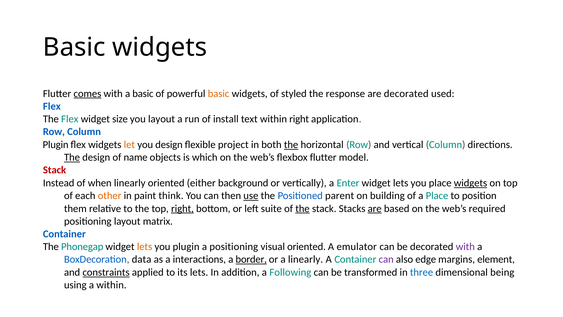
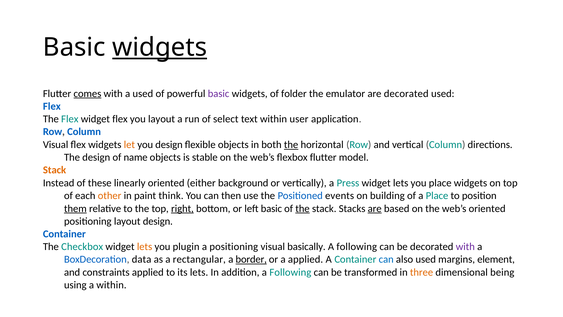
widgets underline: none -> present (160, 47)
a basic: basic -> used (143, 93)
basic colour: orange -> purple (219, 93)
styled: styled -> folder (294, 93)
response: response -> emulator (345, 93)
widget size: size -> flex (120, 119)
install: install -> select (226, 119)
within right: right -> user (299, 119)
Plugin: Plugin -> Visual (56, 145)
flexible project: project -> objects (233, 145)
The underline: present -> none (72, 157)
which: which -> stable (205, 157)
Stack colour: red -> orange (55, 170)
when: when -> these (100, 183)
Enter: Enter -> Press (348, 183)
widgets underline: present -> none (471, 183)
use underline: present -> none (251, 195)
parent: parent -> events (340, 195)
them underline: none -> present (75, 208)
left suite: suite -> basic (271, 208)
web’s required: required -> oriented (487, 208)
layout matrix: matrix -> design (158, 221)
Phonegap: Phonegap -> Checkbox (82, 247)
visual oriented: oriented -> basically (306, 247)
emulator: emulator -> following (357, 247)
interactions: interactions -> rectangular (199, 259)
a linearly: linearly -> applied (306, 259)
can colour: purple -> blue (386, 259)
also edge: edge -> used (426, 259)
constraints underline: present -> none (106, 272)
three colour: blue -> orange (422, 272)
